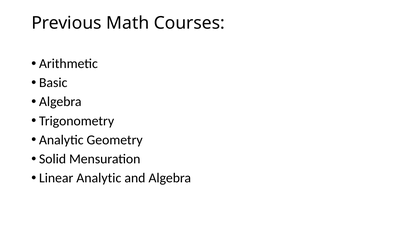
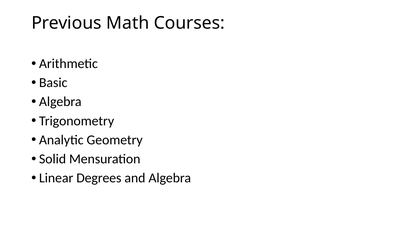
Linear Analytic: Analytic -> Degrees (99, 178)
